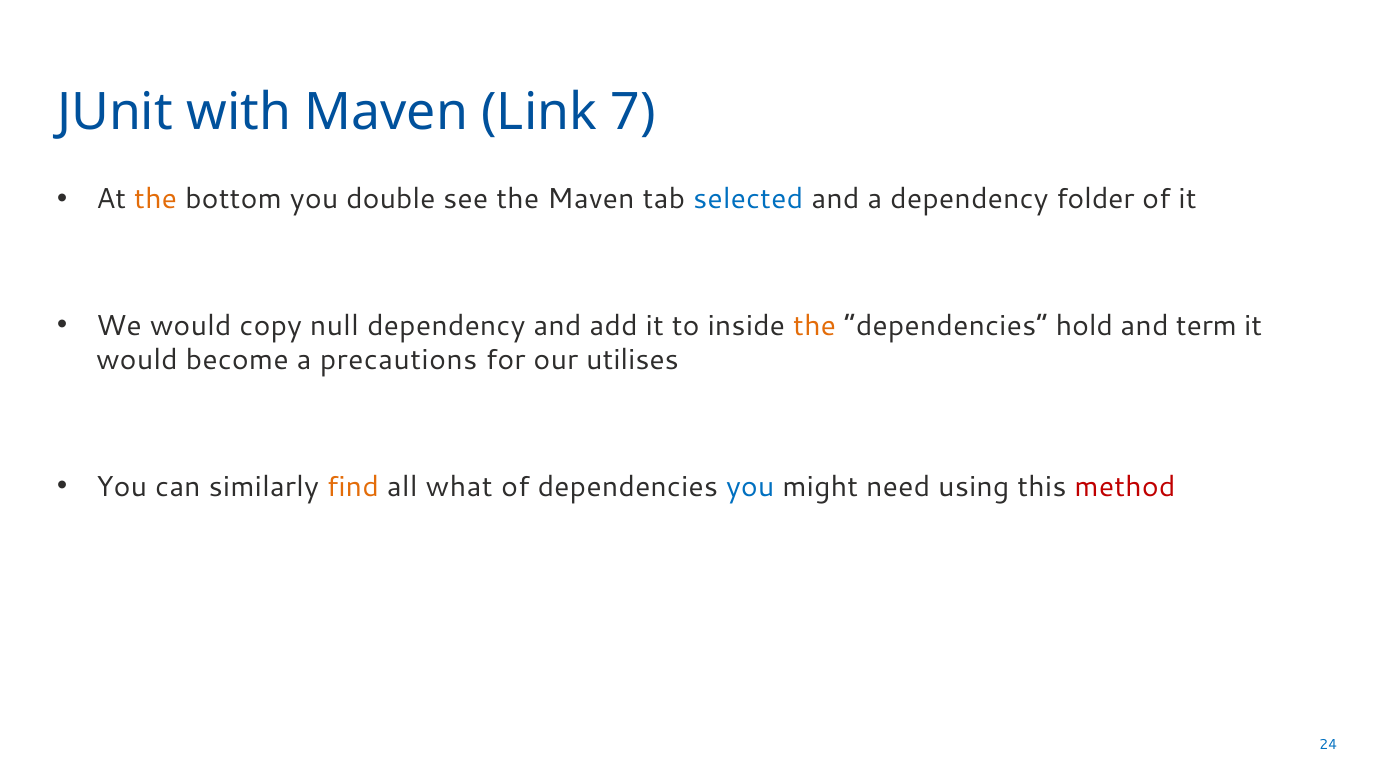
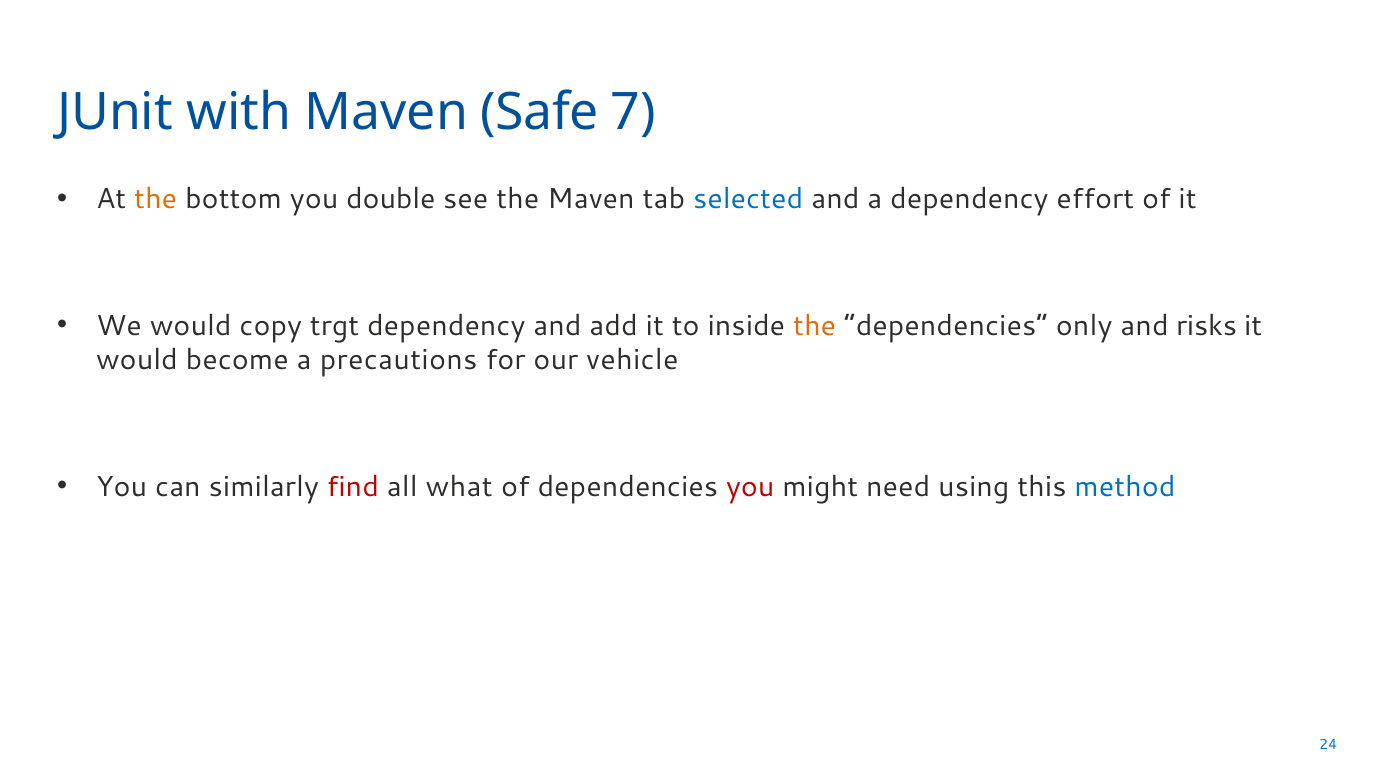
Link: Link -> Safe (540, 112)
folder: folder -> effort (1095, 199)
null: null -> trgt (335, 326)
hold: hold -> only (1084, 326)
term: term -> risks (1207, 326)
utilises: utilises -> vehicle (632, 360)
find colour: orange -> red (353, 487)
you colour: blue -> red (750, 487)
method colour: red -> blue (1125, 487)
